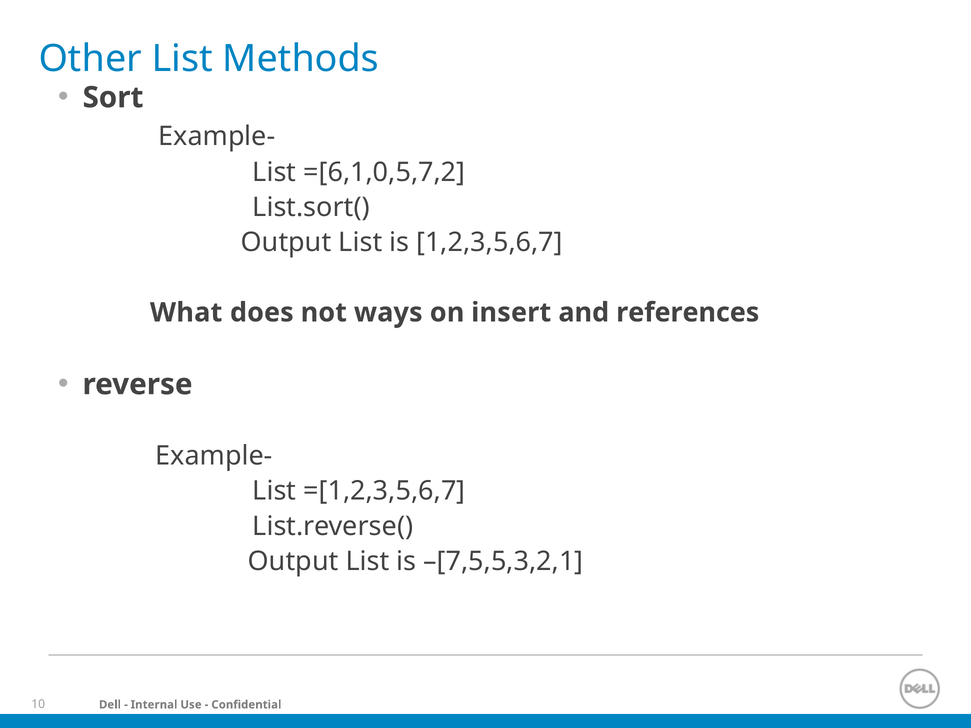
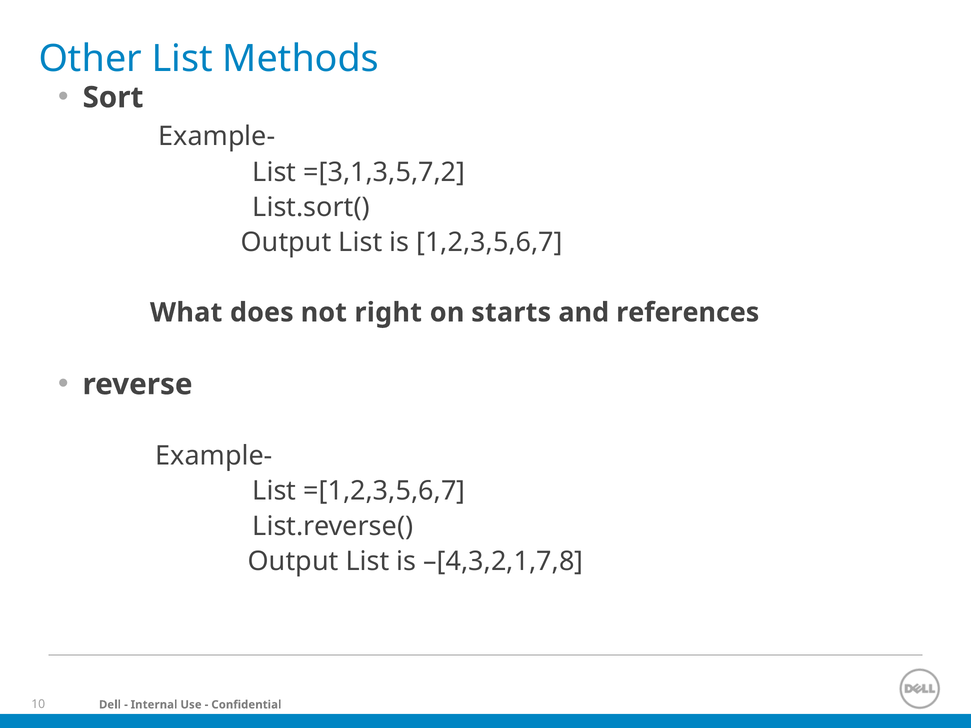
=[6,1,0,5,7,2: =[6,1,0,5,7,2 -> =[3,1,3,5,7,2 (384, 172)
ways: ways -> right (388, 313)
insert: insert -> starts (511, 313)
–[7,5,5,3,2,1: –[7,5,5,3,2,1 -> –[4,3,2,1,7,8 (503, 561)
